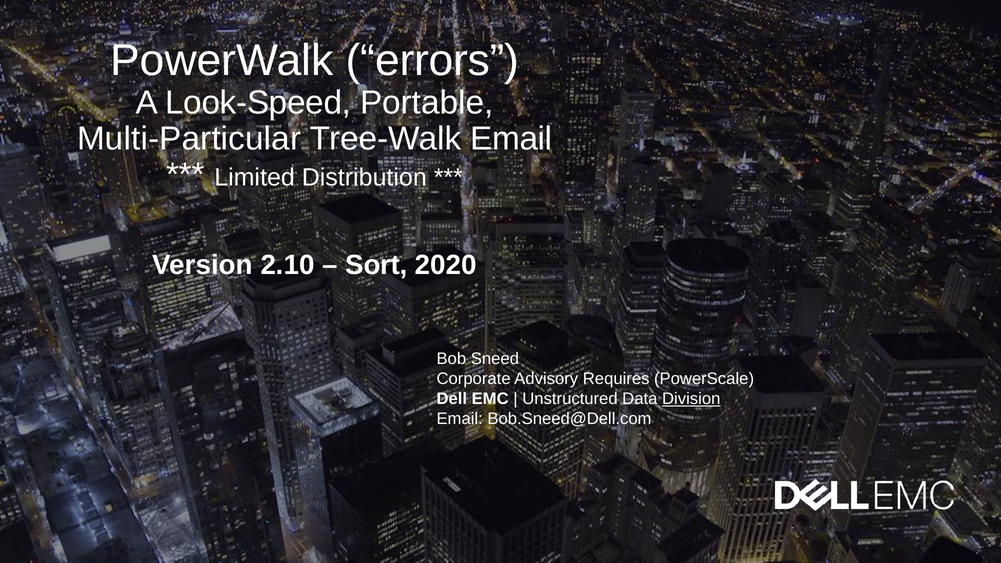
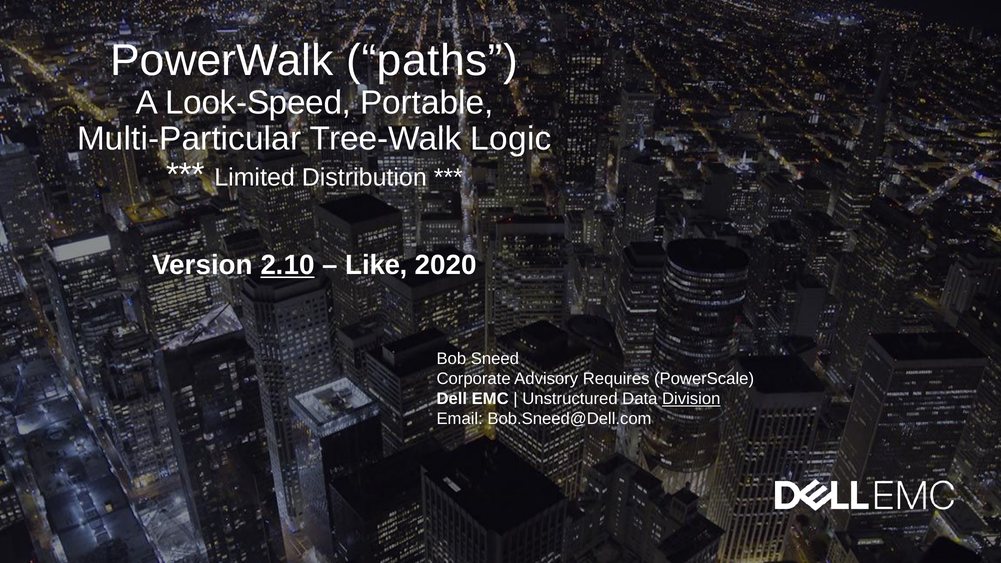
errors: errors -> paths (432, 60)
Tree-Walk Email: Email -> Logic (511, 139)
2.10 underline: none -> present (288, 265)
Sort: Sort -> Like (377, 265)
